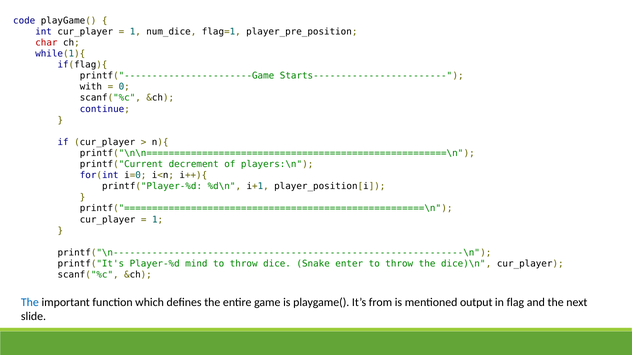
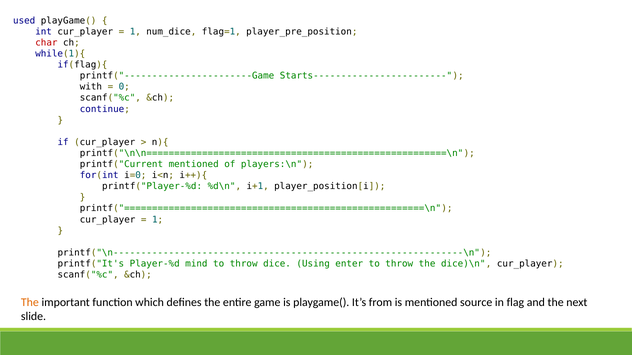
code: code -> used (24, 21)
printf("Current decrement: decrement -> mentioned (194, 164)
Snake: Snake -> Using (313, 264)
The colour: blue -> orange (30, 303)
output: output -> source (476, 303)
